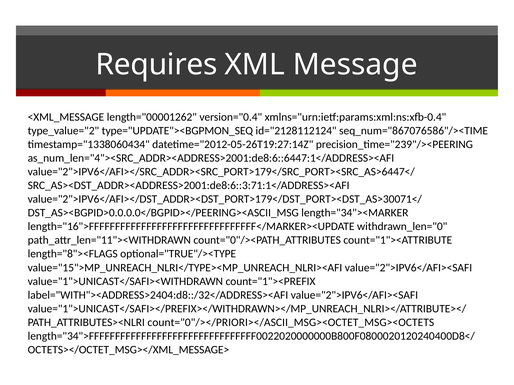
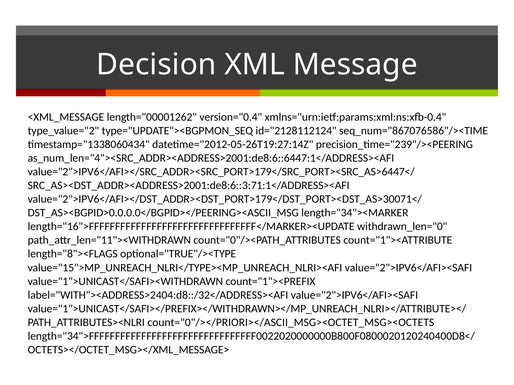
Requires: Requires -> Decision (156, 65)
